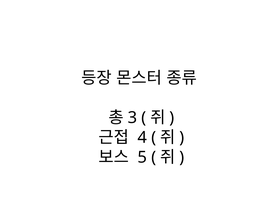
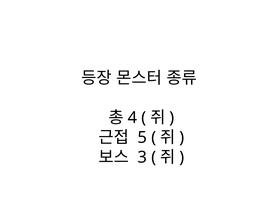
3: 3 -> 4 (132, 118)
4: 4 -> 5 (142, 138)
5: 5 -> 3 (142, 158)
